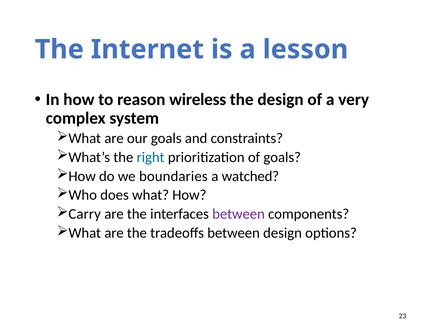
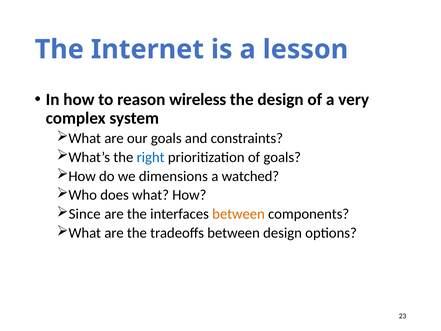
boundaries: boundaries -> dimensions (173, 176)
Carry: Carry -> Since (85, 214)
between colour: purple -> orange (239, 214)
